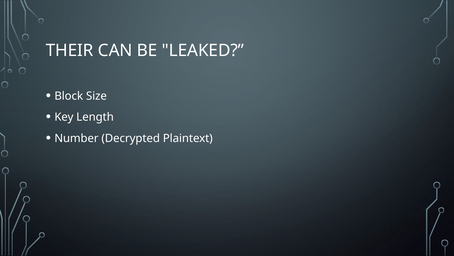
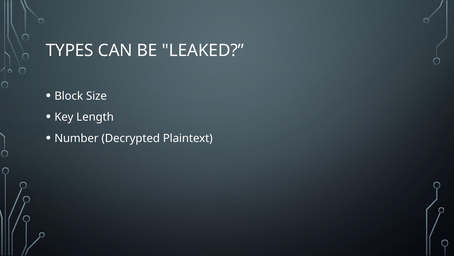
THEIR: THEIR -> TYPES (70, 50)
